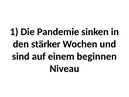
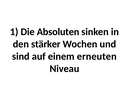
Pandemie: Pandemie -> Absoluten (58, 32)
beginnen: beginnen -> erneuten (97, 56)
